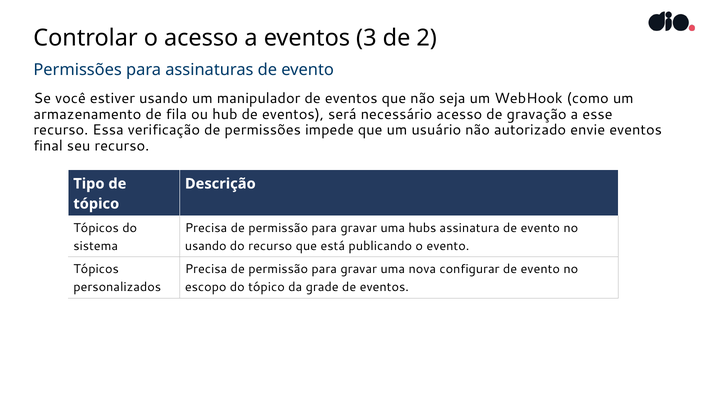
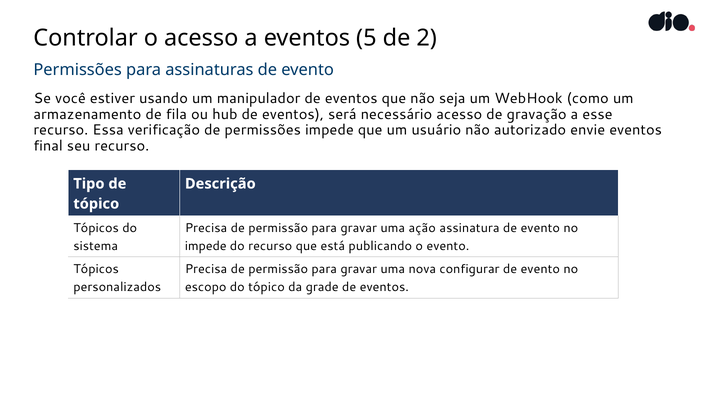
3: 3 -> 5 (366, 38)
hubs: hubs -> ação (422, 228)
usando: usando -> impede (206, 246)
